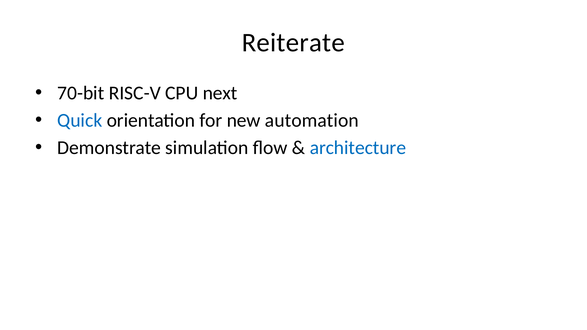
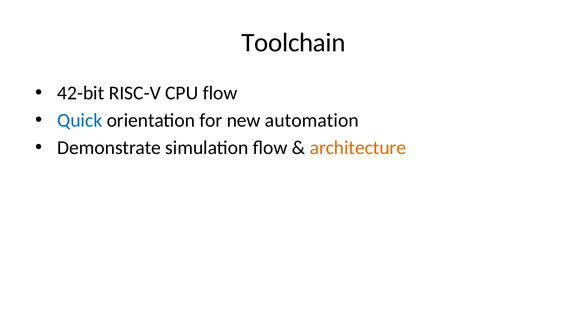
Reiterate: Reiterate -> Toolchain (294, 43)
70-bit: 70-bit -> 42-bit (81, 93)
CPU next: next -> flow (220, 93)
architecture colour: blue -> orange (358, 148)
